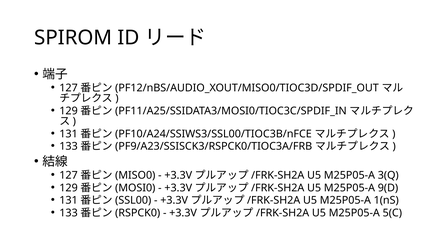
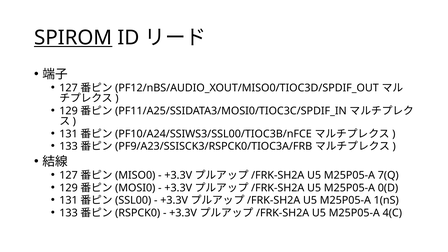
SPIROM underline: none -> present (73, 38)
3(Q: 3(Q -> 7(Q (388, 175)
9(D: 9(D -> 0(D (388, 188)
5(C: 5(C -> 4(C (392, 213)
